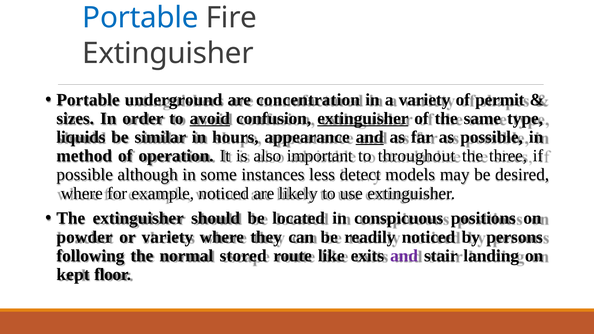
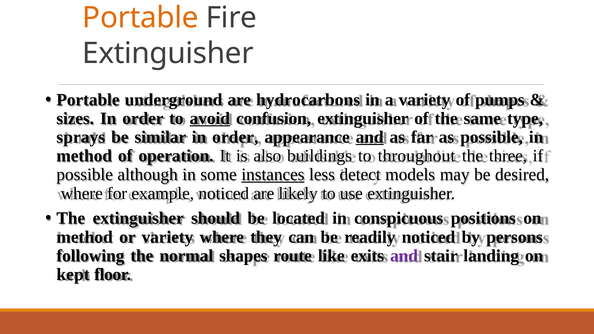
Portable colour: blue -> orange (140, 18)
concentration: concentration -> hydrocarbons (308, 100)
permit: permit -> pumps (500, 100)
extinguisher underline: present -> none (363, 119)
liquids: liquids -> sprays (81, 137)
similar in hours: hours -> order (235, 137)
important: important -> buildings (320, 156)
instances underline: none -> present (273, 175)
powder: powder -> method (85, 237)
stored: stored -> shapes (243, 256)
